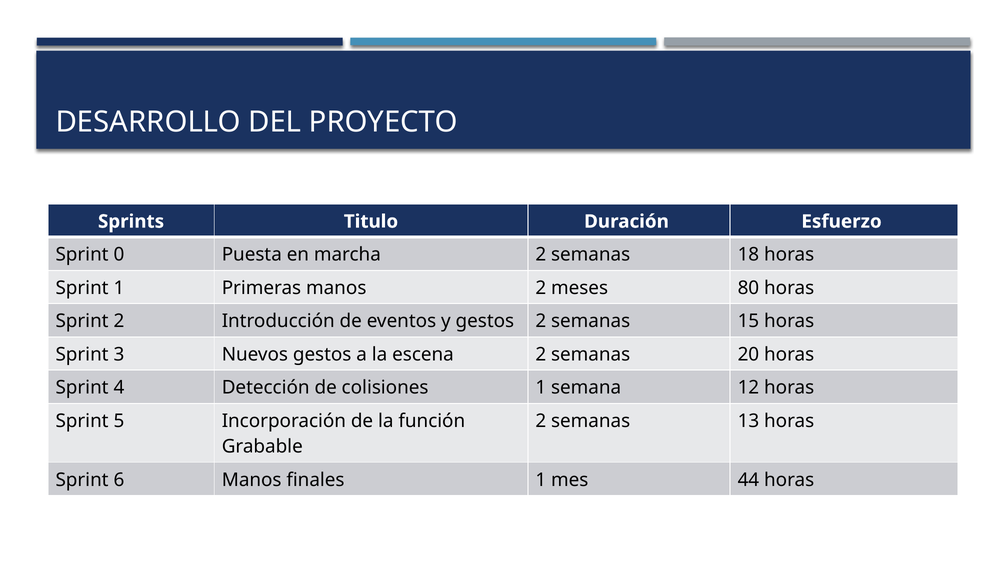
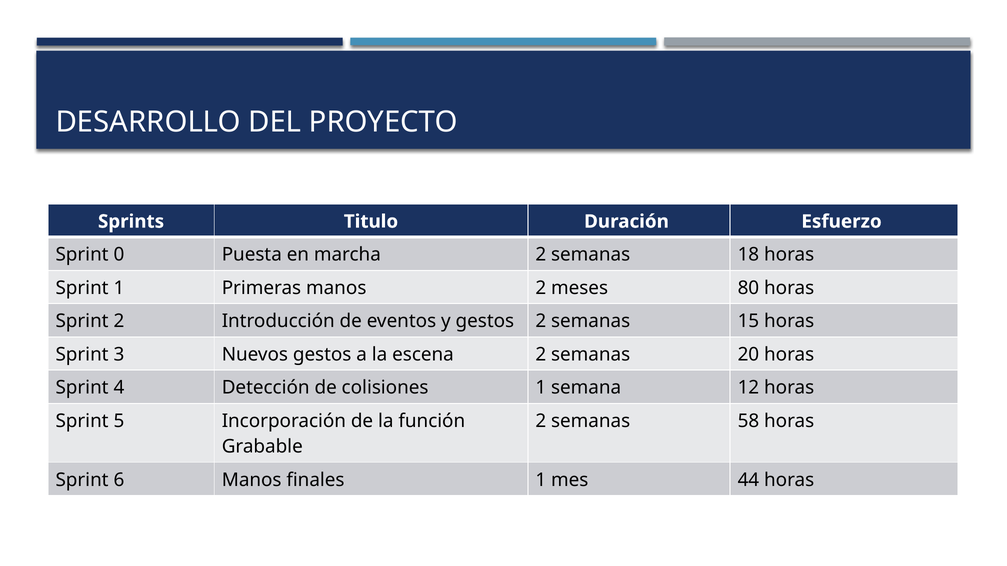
13: 13 -> 58 (748, 421)
